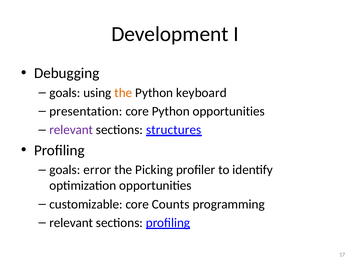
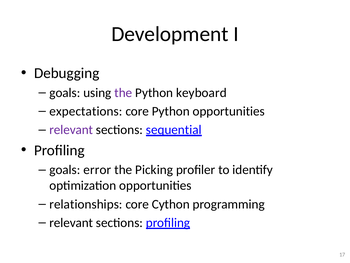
the colour: orange -> purple (123, 93)
presentation: presentation -> expectations (86, 111)
structures: structures -> sequential (174, 130)
customizable: customizable -> relationships (86, 204)
Counts: Counts -> Cython (171, 204)
